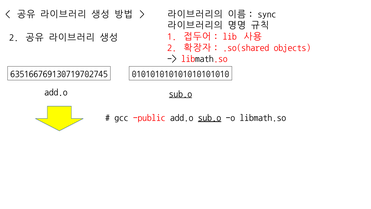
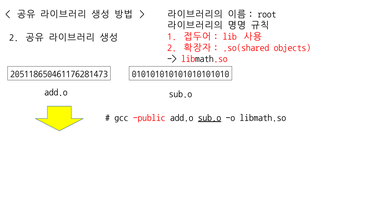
sync: sync -> root (267, 14)
635166769130719702745: 635166769130719702745 -> 205118650461176281473 (59, 74)
sub.o underline: present -> none (181, 94)
